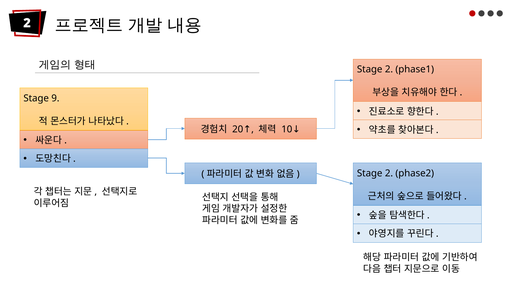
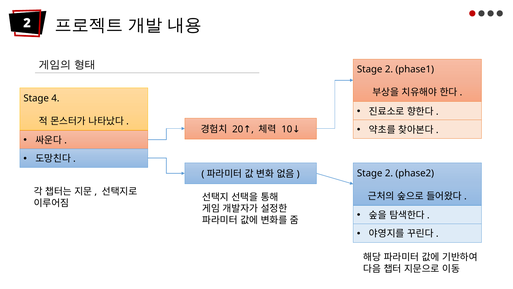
9: 9 -> 4 (55, 98)
